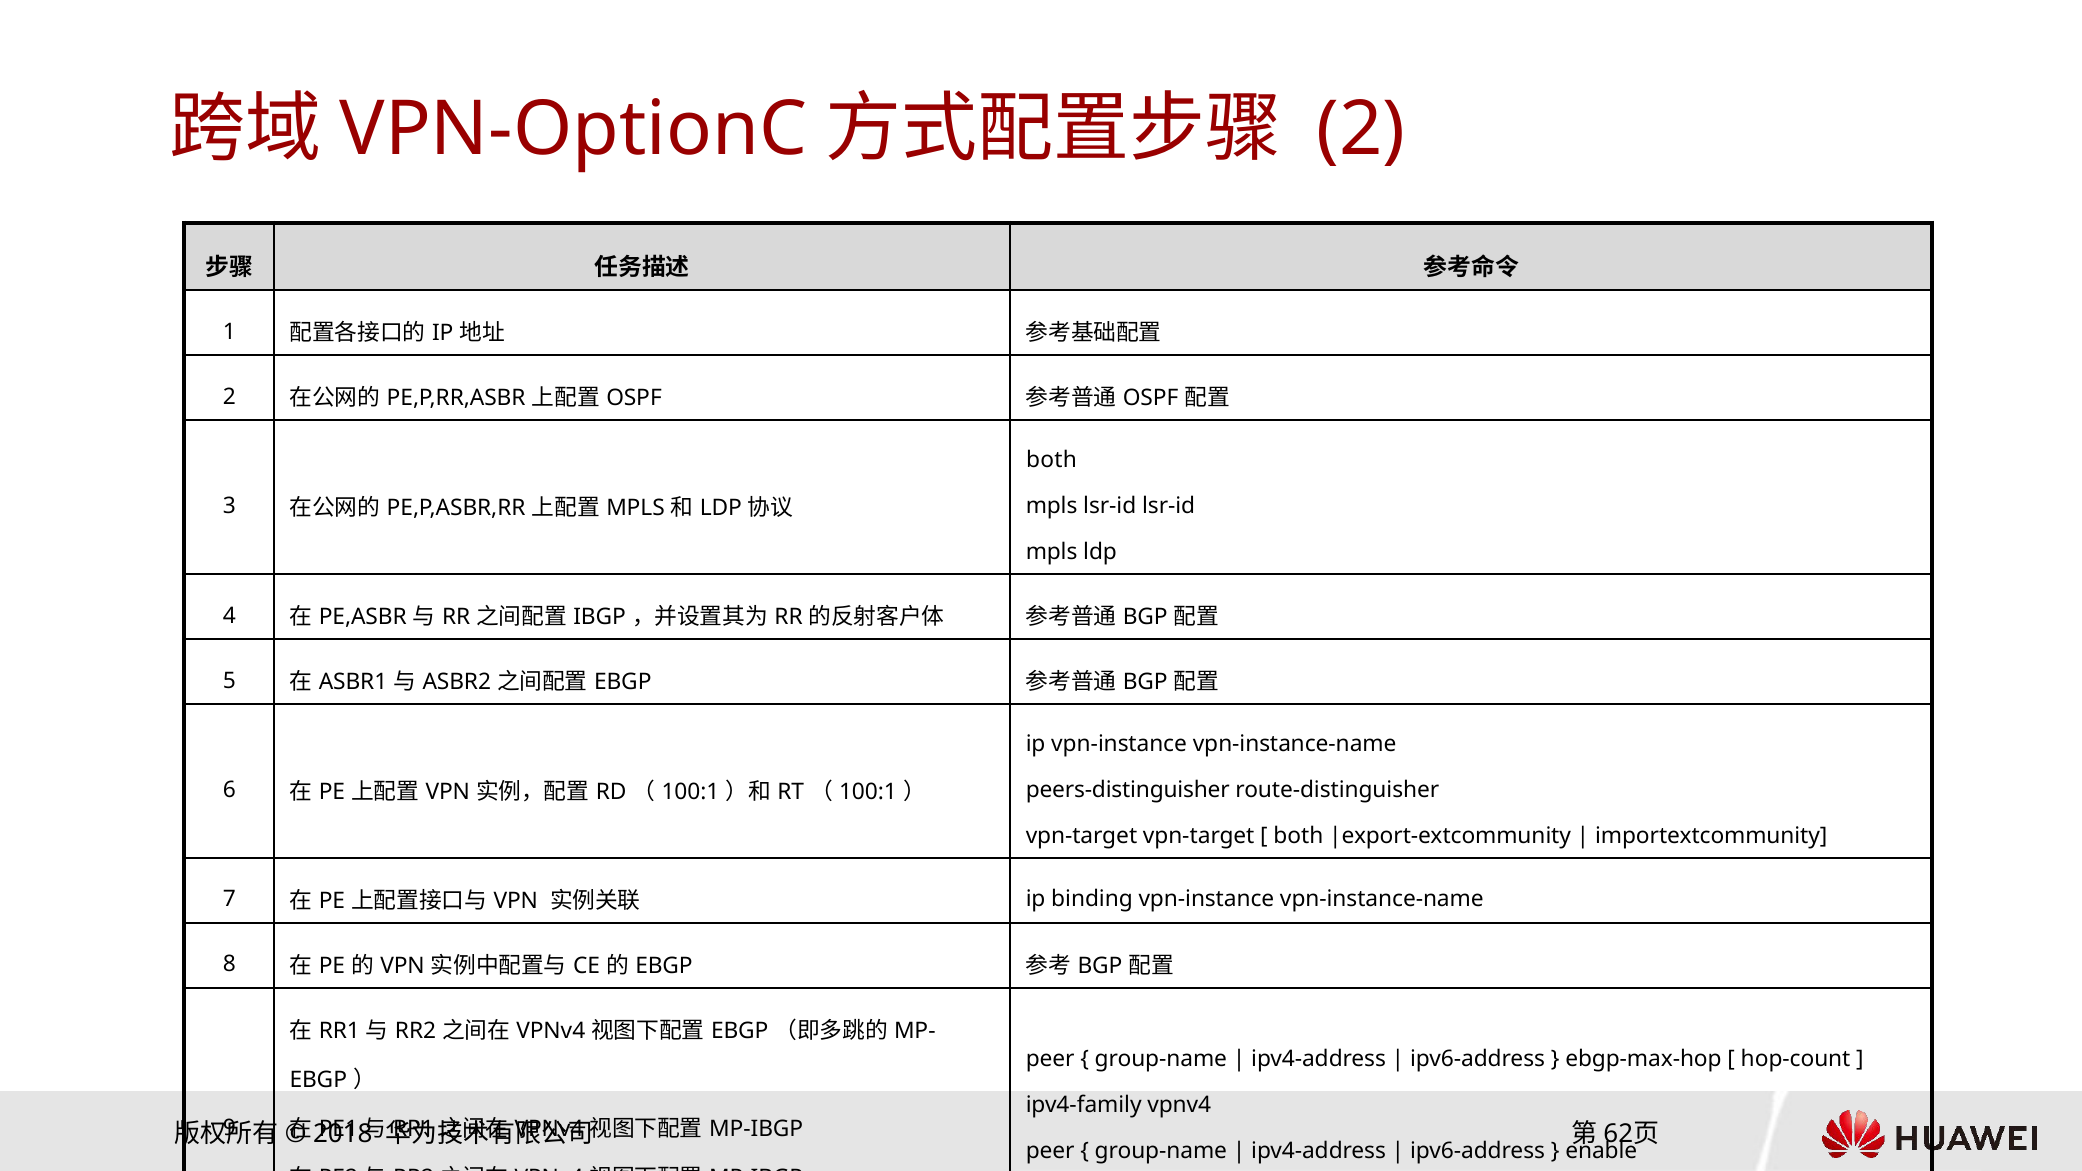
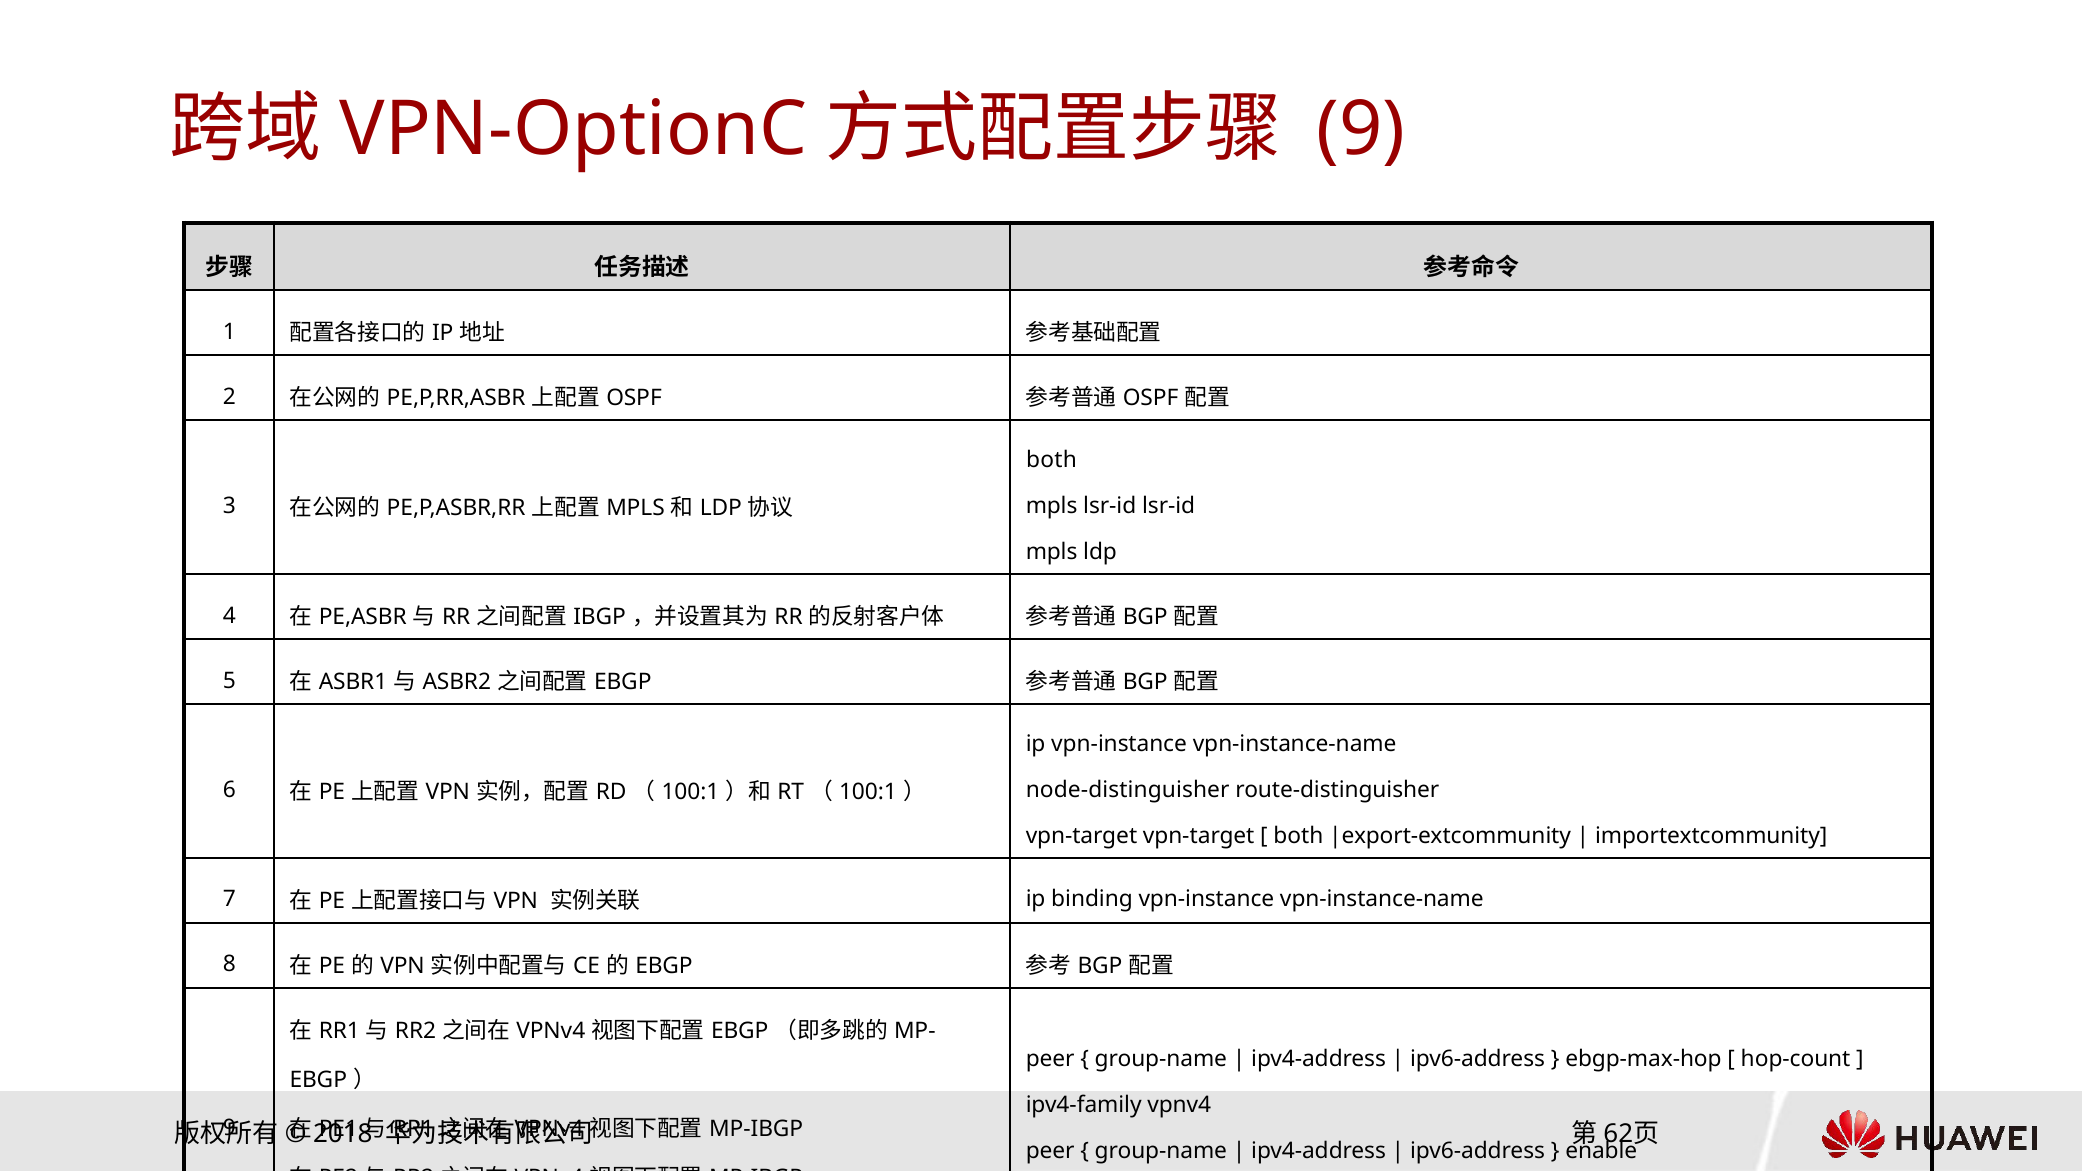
2: 2 -> 9 (1361, 129)
peers-distinguisher: peers-distinguisher -> node-distinguisher (1128, 790)
